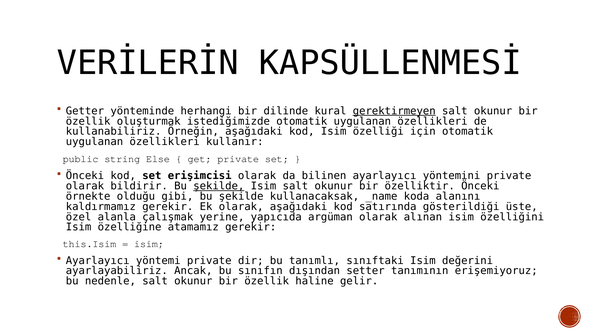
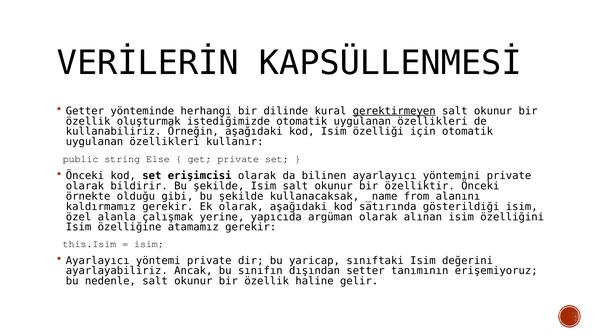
şekilde underline: present -> none (219, 186)
koda: koda -> from (417, 196)
gösterildiği üste: üste -> isim (522, 206)
tanımlı: tanımlı -> yaricap (315, 260)
